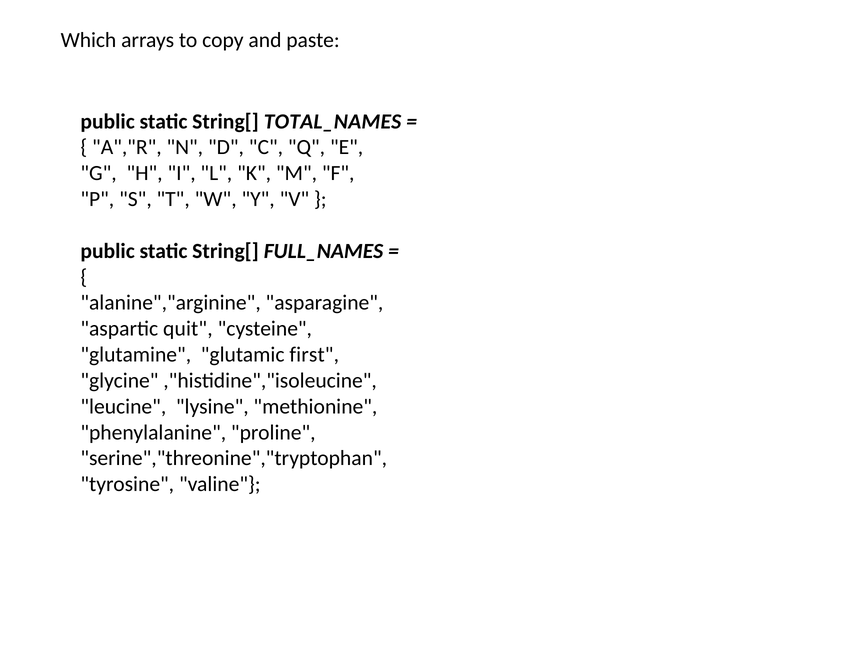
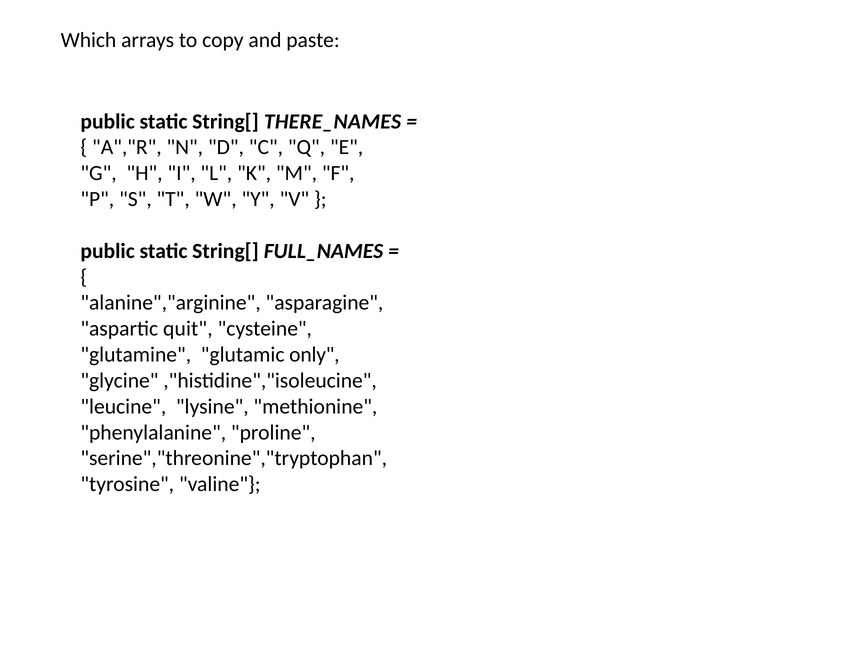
TOTAL_NAMES: TOTAL_NAMES -> THERE_NAMES (333, 121)
first: first -> only (314, 355)
